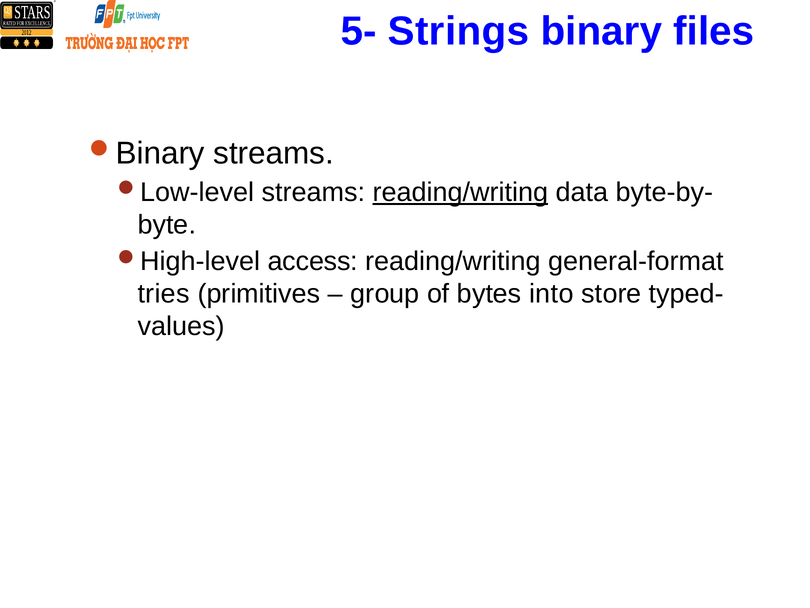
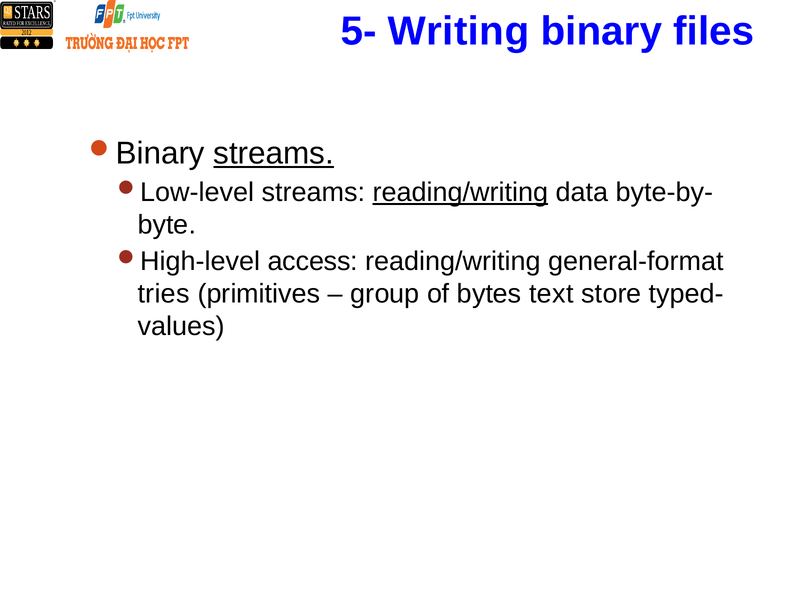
Strings: Strings -> Writing (459, 31)
streams underline: none -> present (274, 153)
into: into -> text (551, 294)
